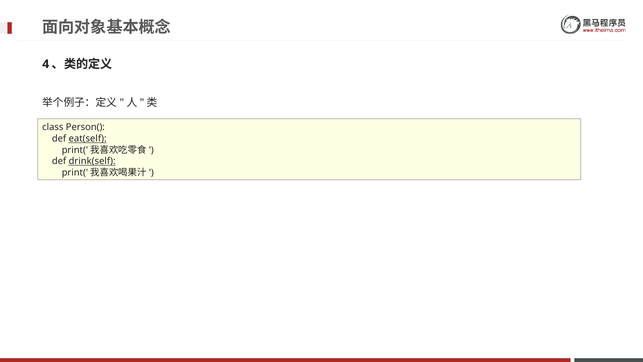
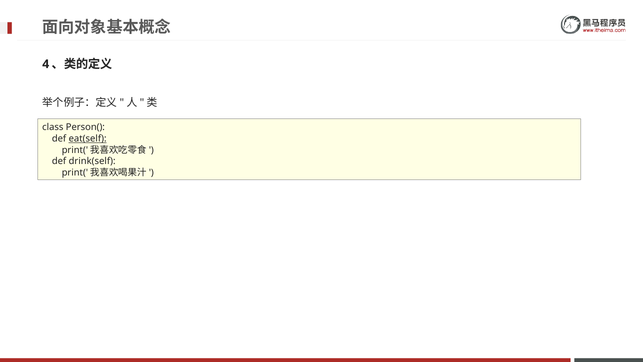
drink(self underline: present -> none (92, 161)
